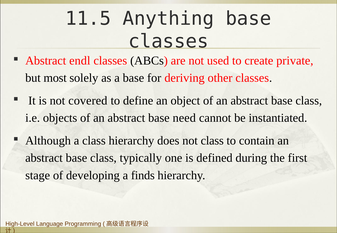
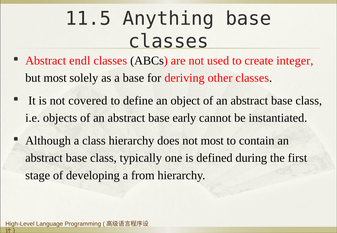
private: private -> integer (295, 61)
need: need -> early (184, 118)
not class: class -> most (212, 141)
finds: finds -> from (143, 176)
